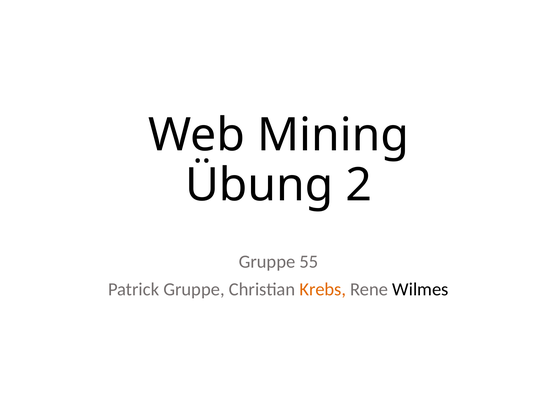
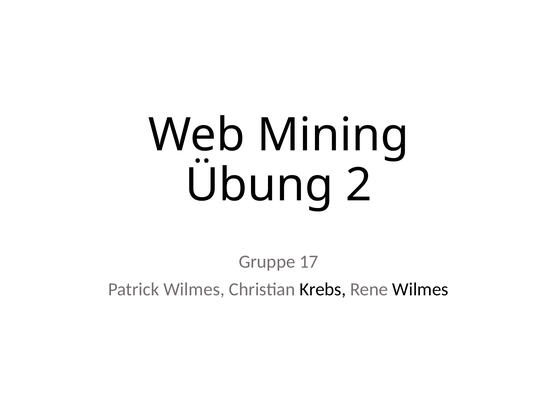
55: 55 -> 17 (309, 262)
Patrick Gruppe: Gruppe -> Wilmes (194, 290)
Krebs colour: orange -> black (323, 290)
